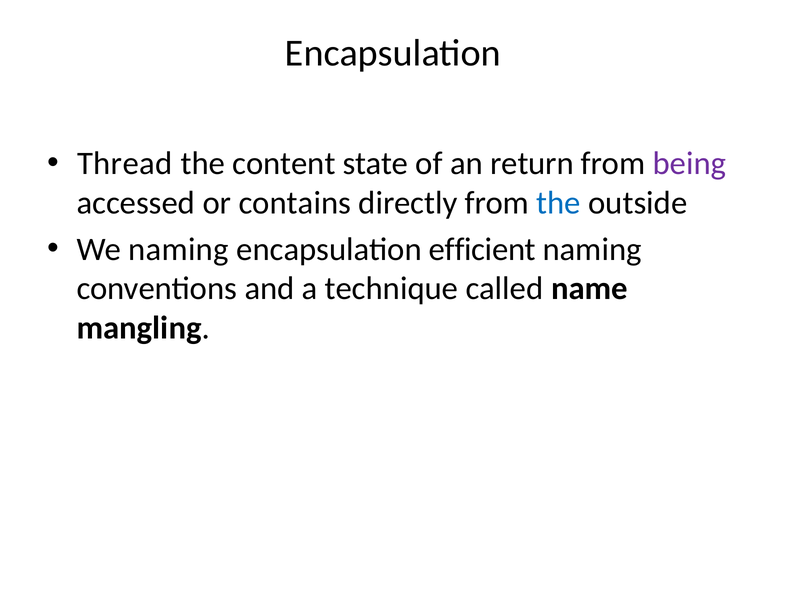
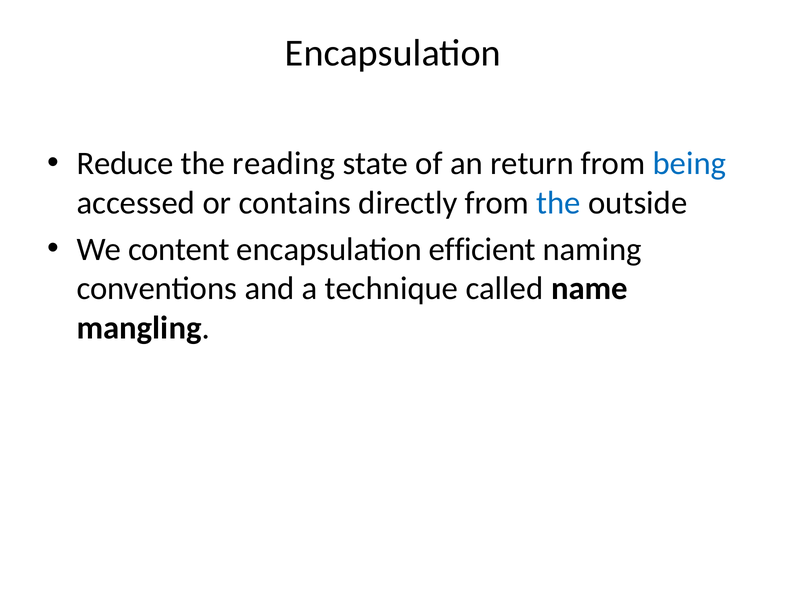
Thread: Thread -> Reduce (125, 163)
content: content -> reading (284, 163)
being colour: purple -> blue (689, 163)
We naming: naming -> content (179, 249)
